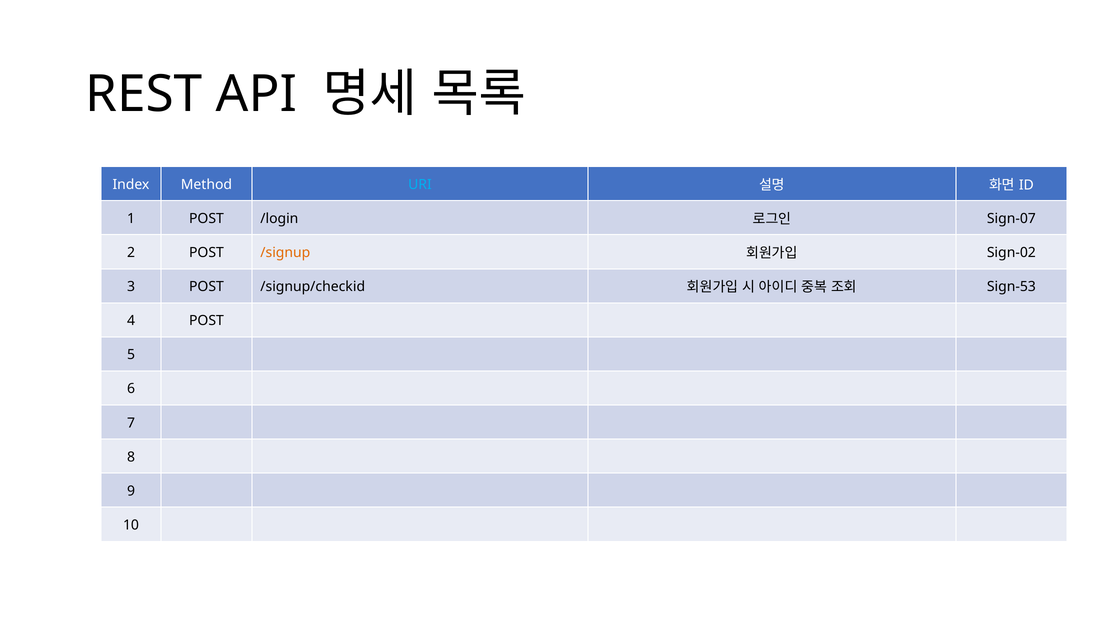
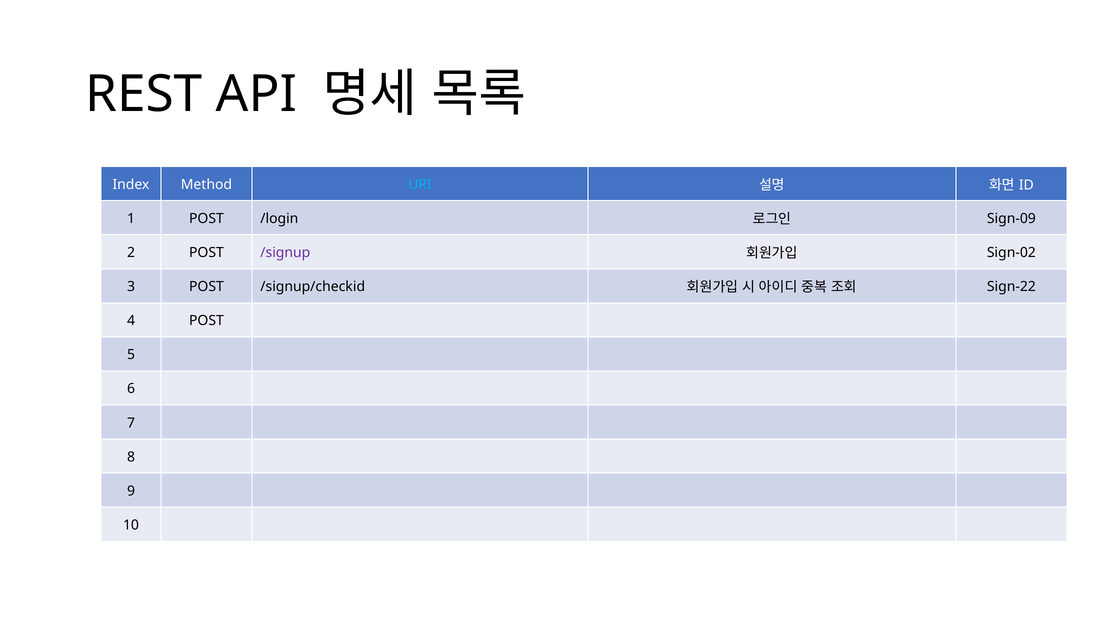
Sign-07: Sign-07 -> Sign-09 (1011, 219)
/signup colour: orange -> purple (285, 253)
Sign-53: Sign-53 -> Sign-22 (1011, 287)
